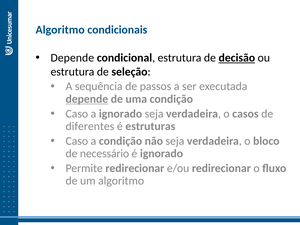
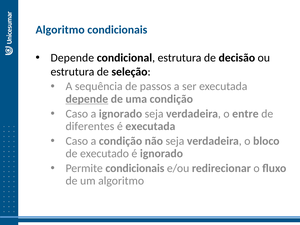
decisão underline: present -> none (237, 58)
casos: casos -> entre (245, 114)
é estruturas: estruturas -> executada (150, 126)
necessário: necessário -> executado (105, 154)
Permite redirecionar: redirecionar -> condicionais (135, 168)
